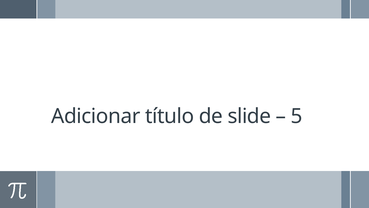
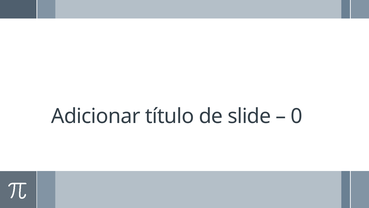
5: 5 -> 0 (297, 116)
